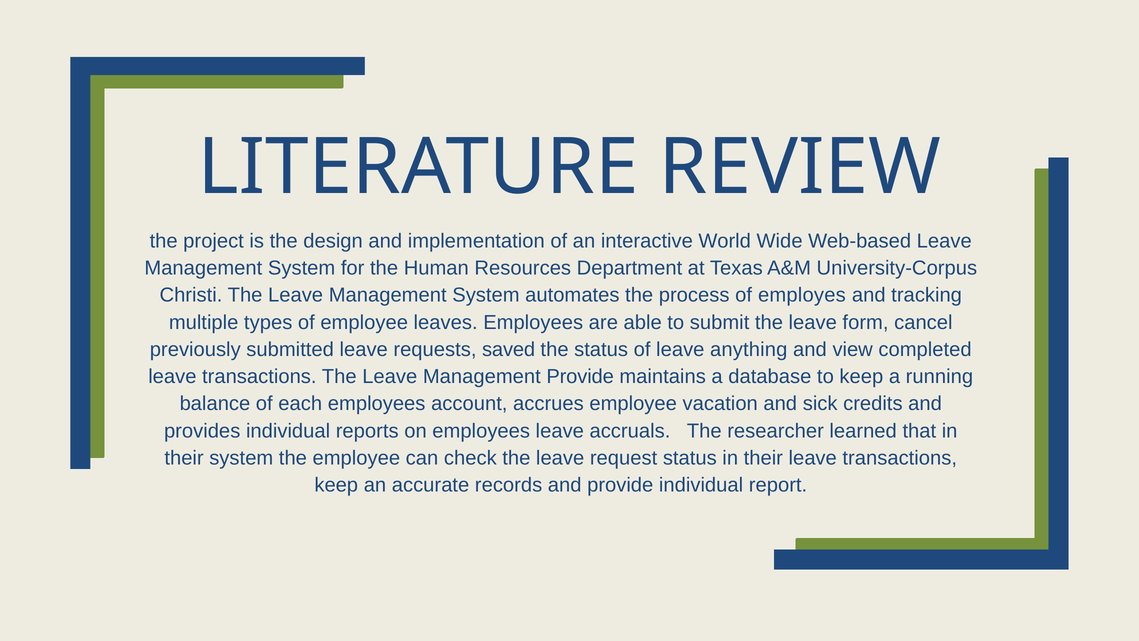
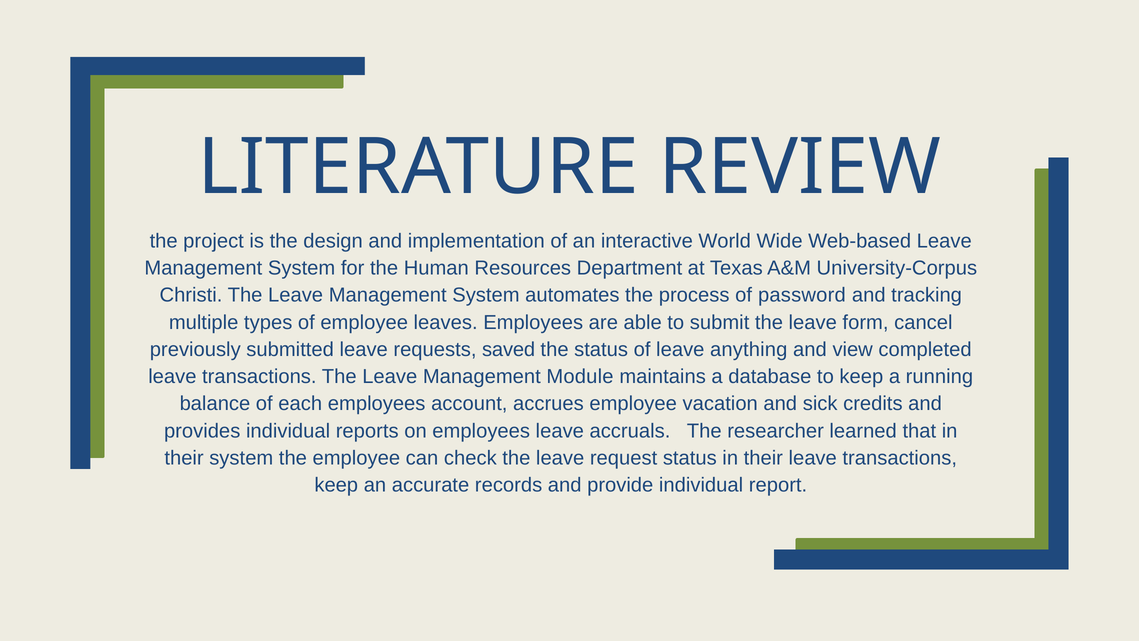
employes: employes -> password (802, 295)
Management Provide: Provide -> Module (580, 376)
